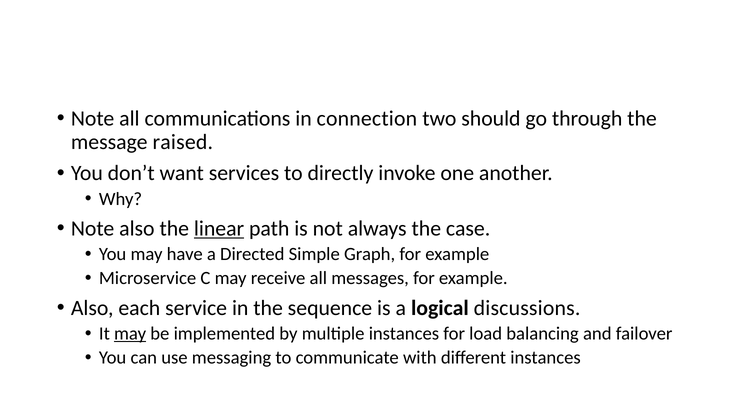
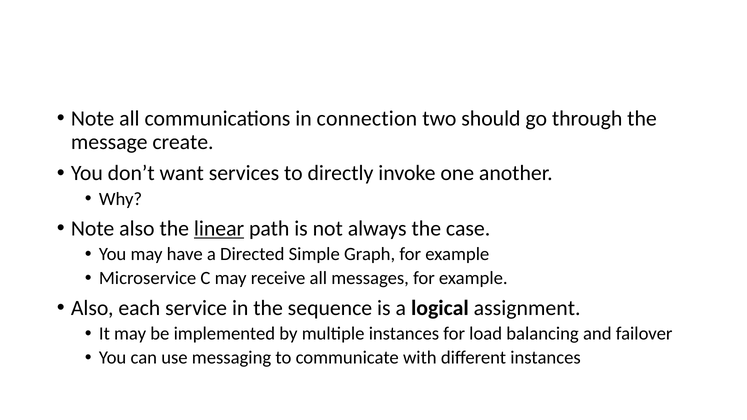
raised: raised -> create (183, 142)
logical discussions: discussions -> assignment (527, 308)
may underline: present -> none (130, 334)
